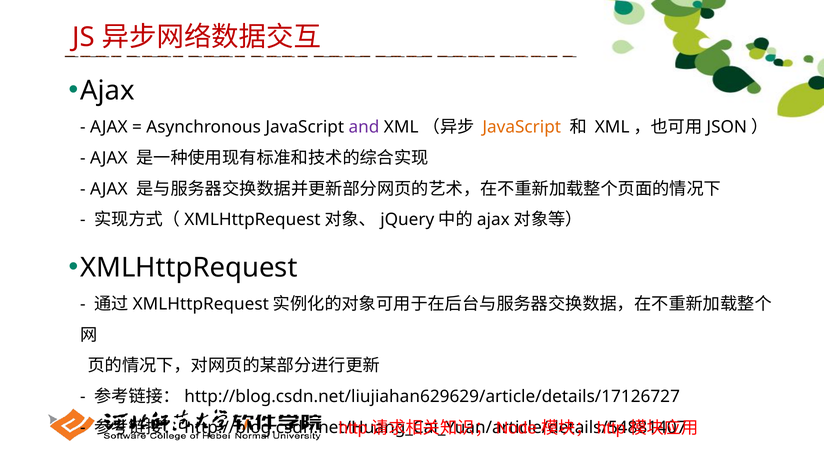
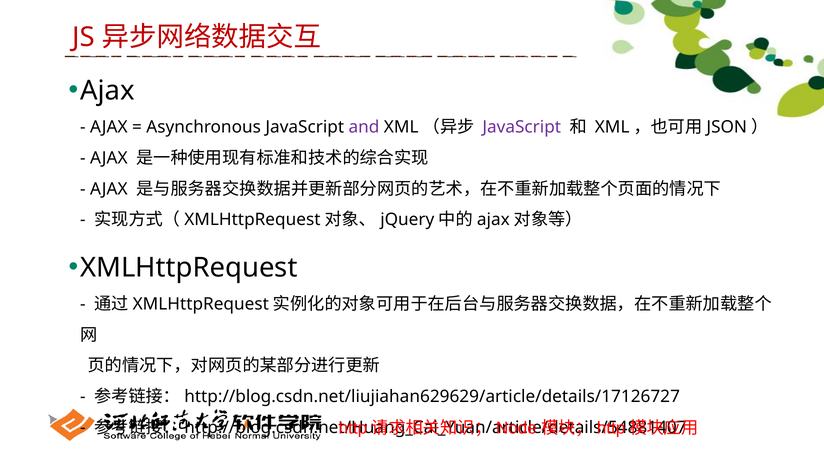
JavaScript colour: orange -> purple (522, 127)
